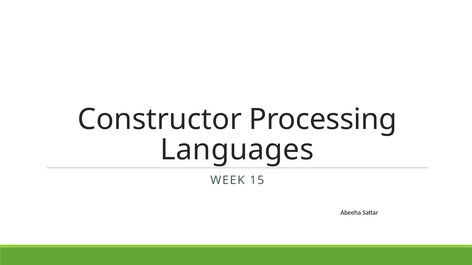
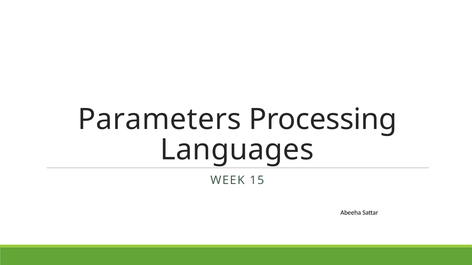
Constructor: Constructor -> Parameters (160, 120)
